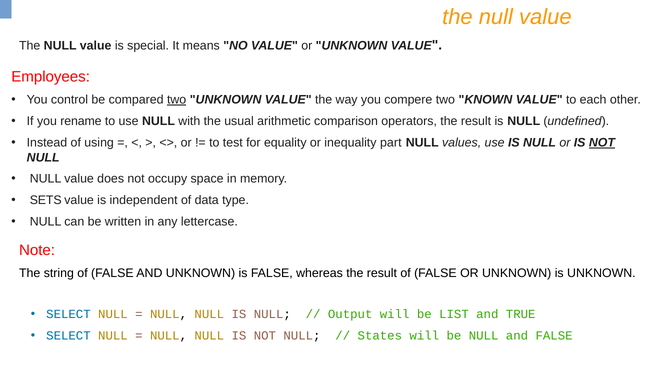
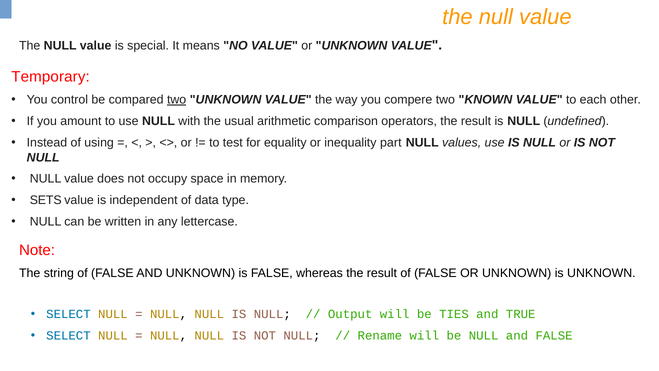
Employees: Employees -> Temporary (51, 77)
rename: rename -> amount (81, 121)
NOT underline: present -> none (602, 143)
LIST: LIST -> TIES (454, 314)
States: States -> Rename (380, 335)
